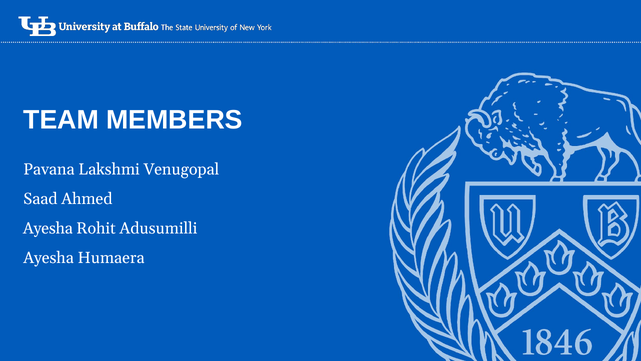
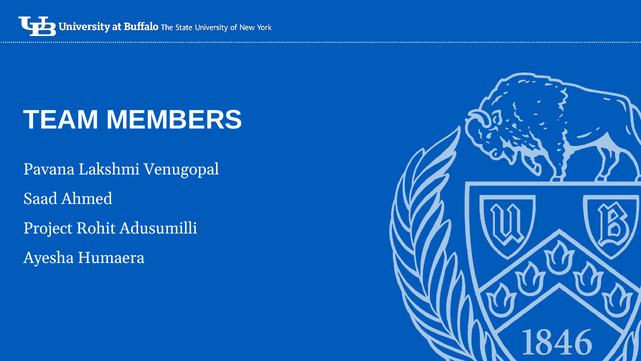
Ayesha: Ayesha -> Project (48, 228)
